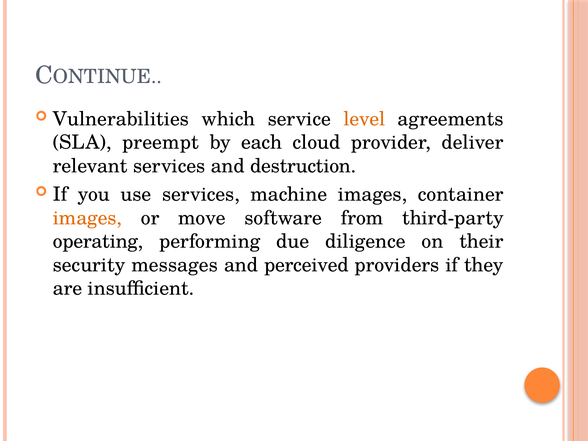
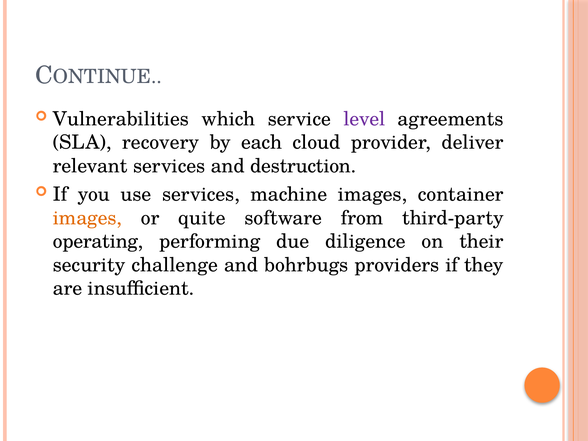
level colour: orange -> purple (364, 119)
preempt: preempt -> recovery (161, 142)
move: move -> quite (202, 218)
messages: messages -> challenge (175, 265)
perceived: perceived -> bohrbugs (306, 265)
